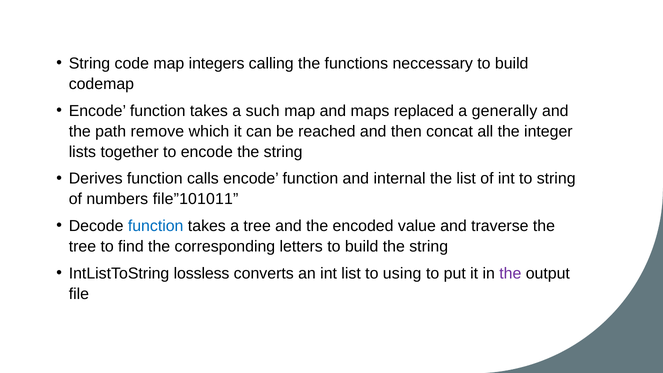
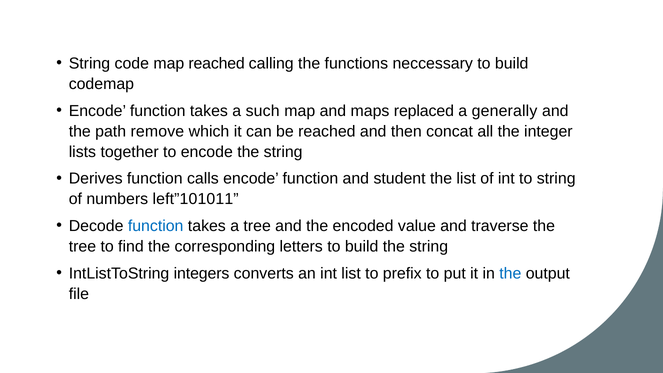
map integers: integers -> reached (217, 63)
internal: internal -> student (400, 179)
file”101011: file”101011 -> left”101011 (196, 199)
lossless: lossless -> integers (202, 273)
using: using -> prefix (402, 273)
the colour: purple -> blue (510, 273)
